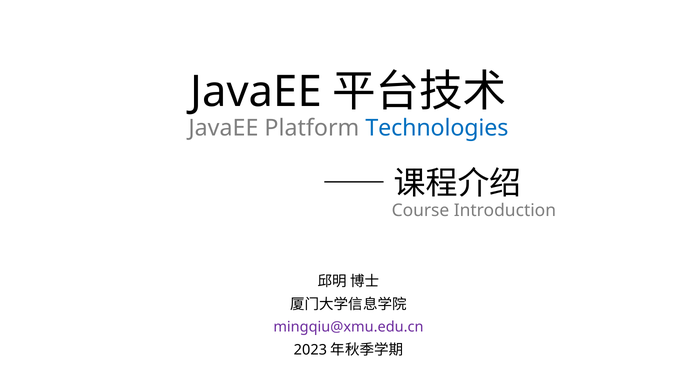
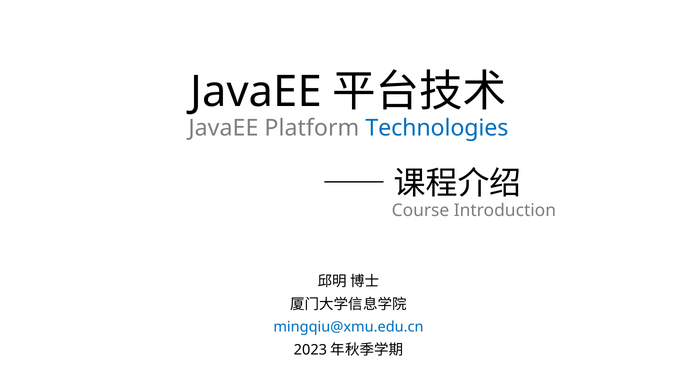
mingqiu@xmu.edu.cn colour: purple -> blue (348, 327)
